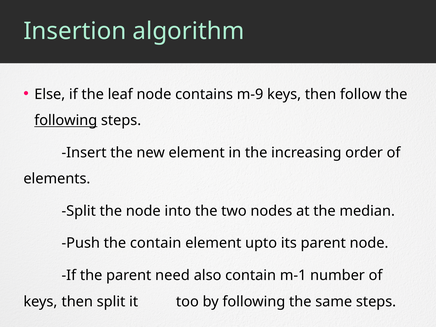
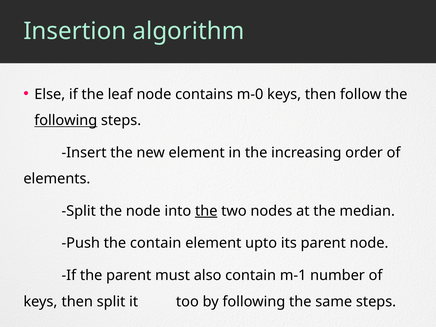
m-9: m-9 -> m-0 (250, 94)
the underline: none -> present (206, 211)
need: need -> must (173, 275)
